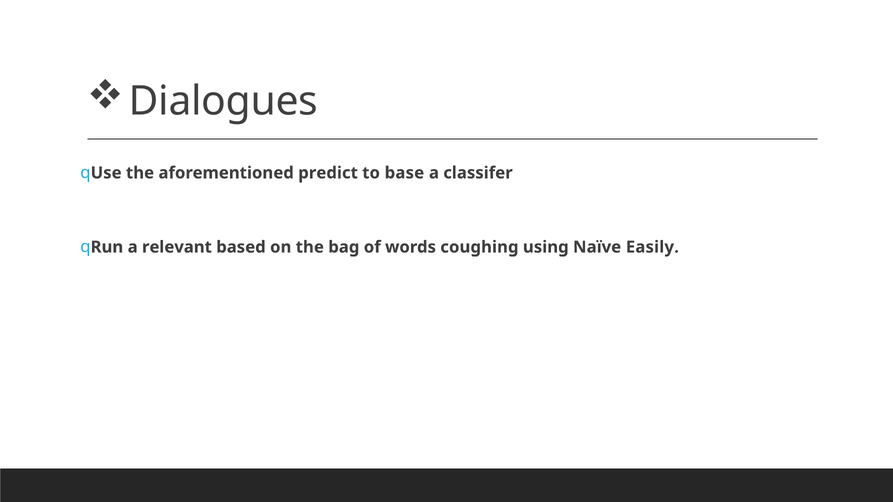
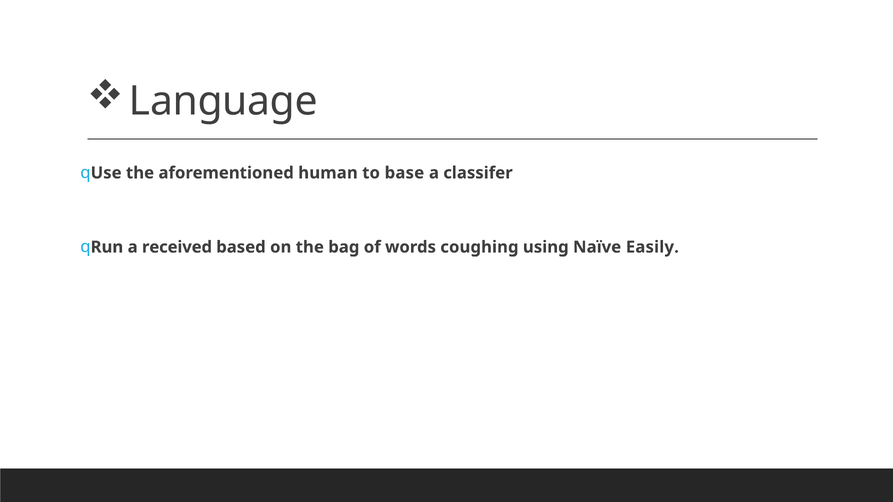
Dialogues: Dialogues -> Language (223, 102)
predict: predict -> human (328, 173)
relevant: relevant -> received (177, 247)
